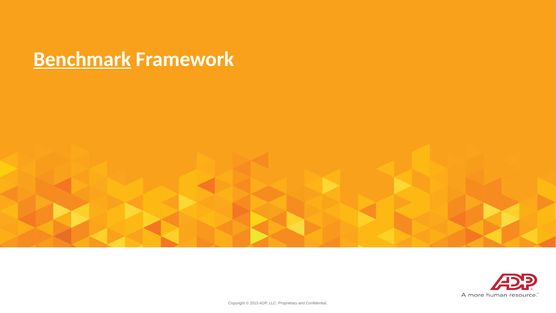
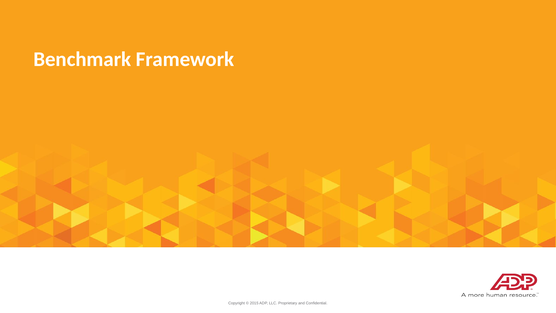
Benchmark underline: present -> none (82, 59)
